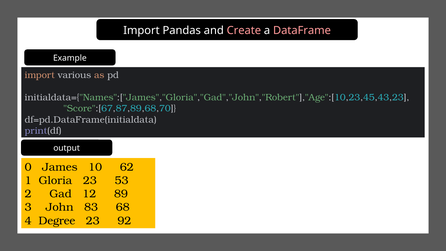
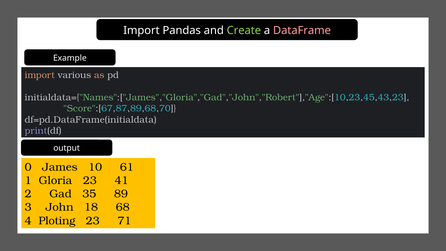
Create colour: pink -> light green (244, 30)
62: 62 -> 61 (127, 167)
53: 53 -> 41 (122, 180)
12: 12 -> 35 (89, 194)
83: 83 -> 18 (91, 207)
Degree: Degree -> Ploting (57, 221)
92: 92 -> 71 (124, 221)
